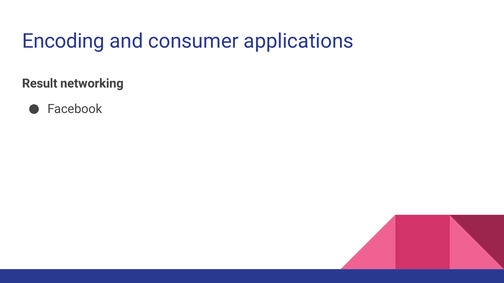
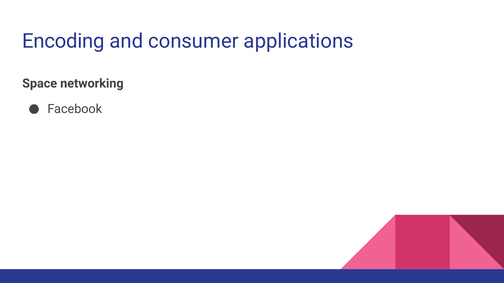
Result: Result -> Space (40, 84)
